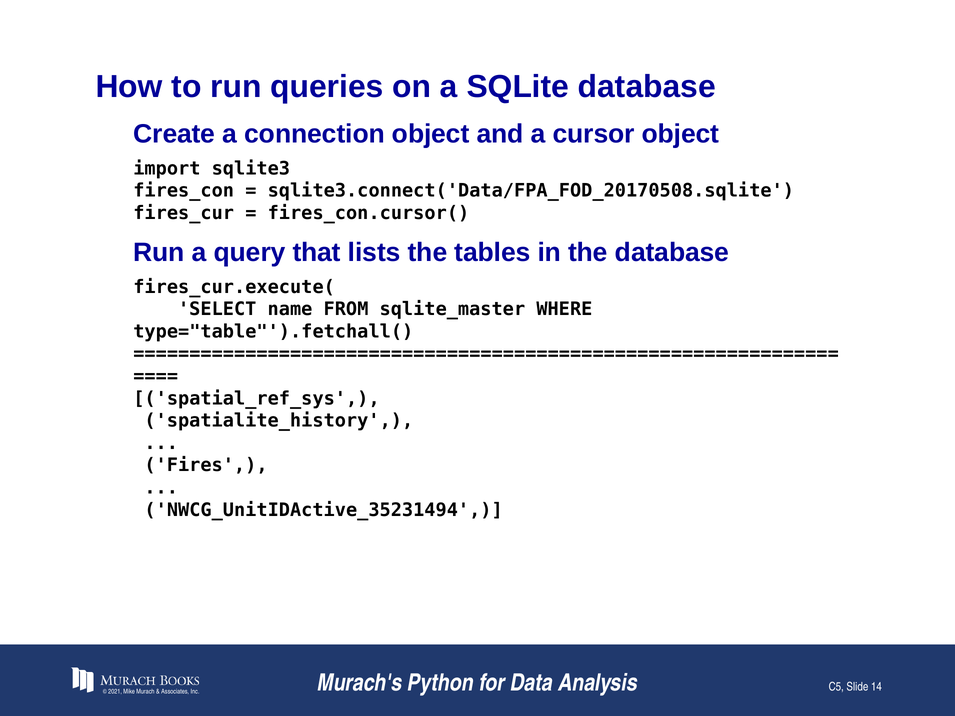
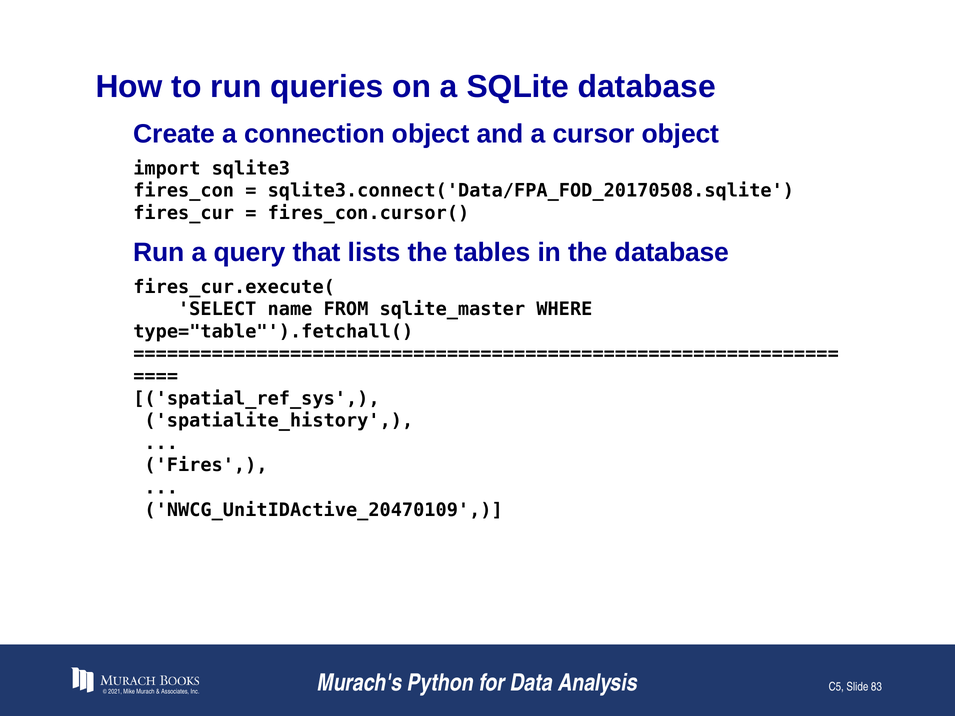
NWCG_UnitIDActive_35231494: NWCG_UnitIDActive_35231494 -> NWCG_UnitIDActive_20470109 (324, 510)
14: 14 -> 83 (876, 687)
